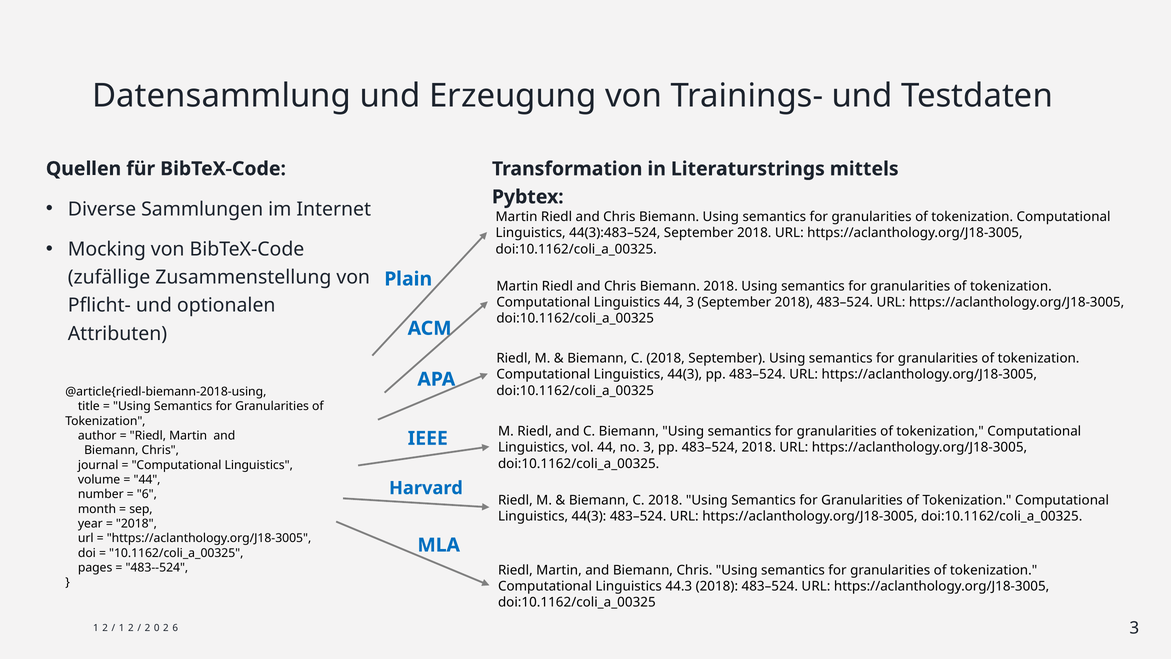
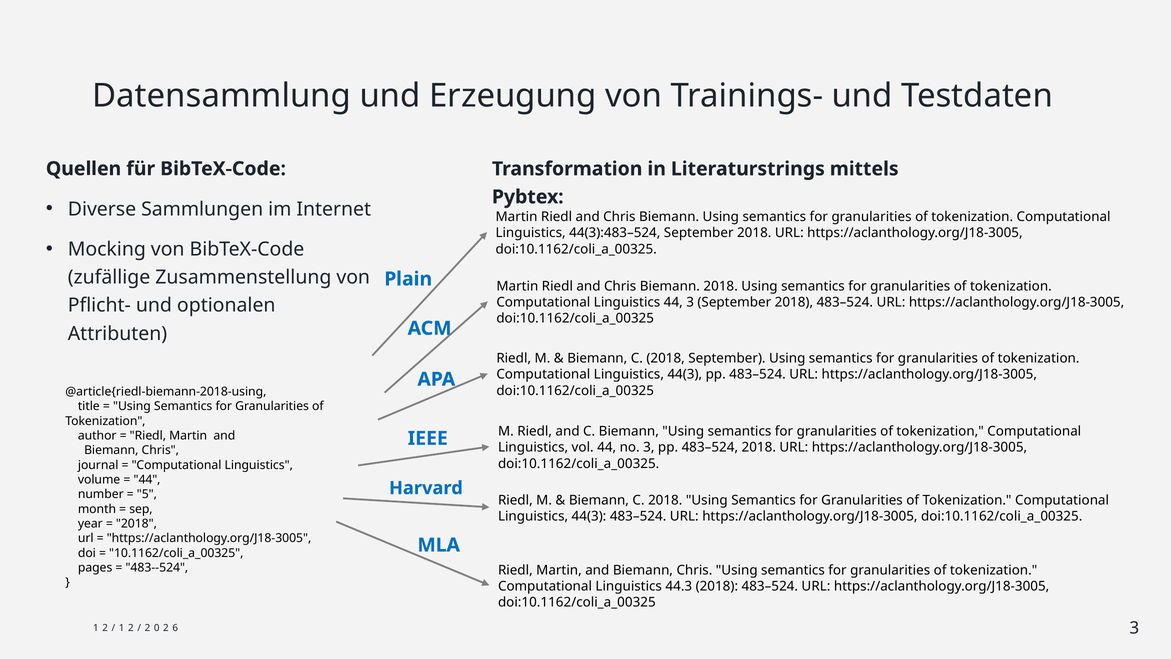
6: 6 -> 5 (147, 494)
